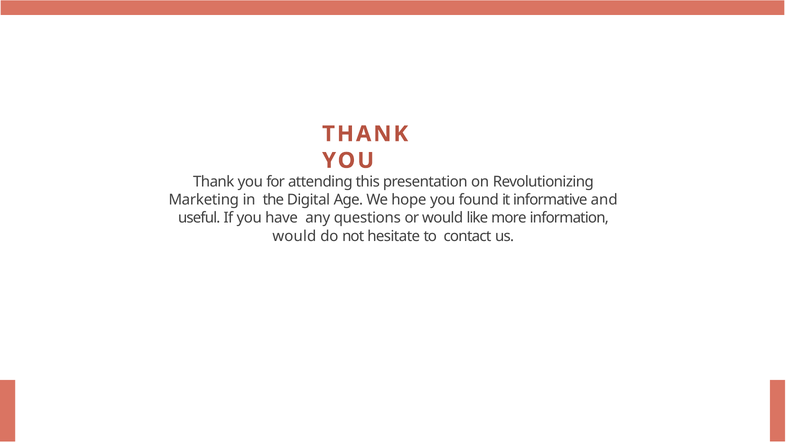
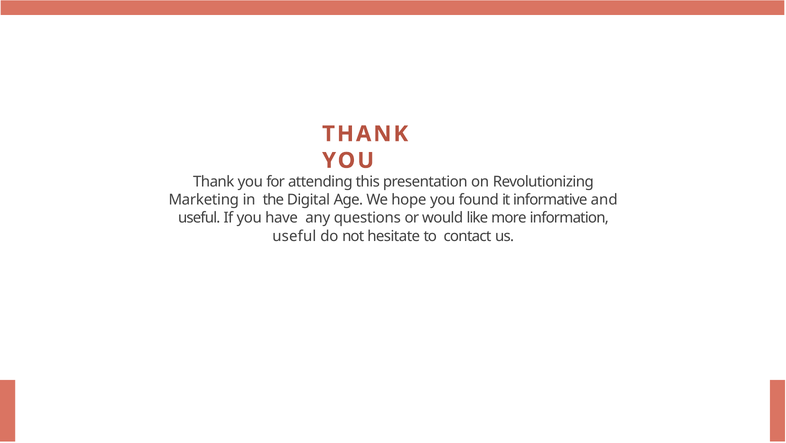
would: would -> useful (294, 236)
